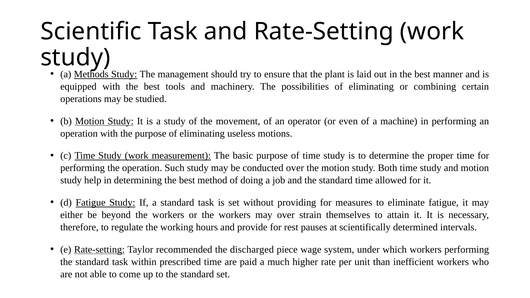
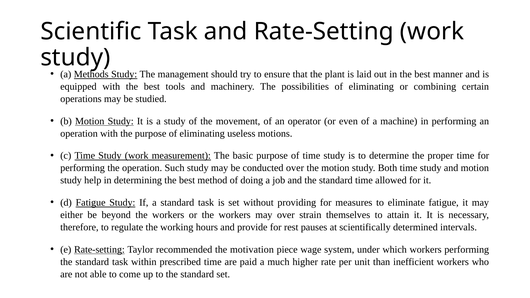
discharged: discharged -> motivation (252, 250)
